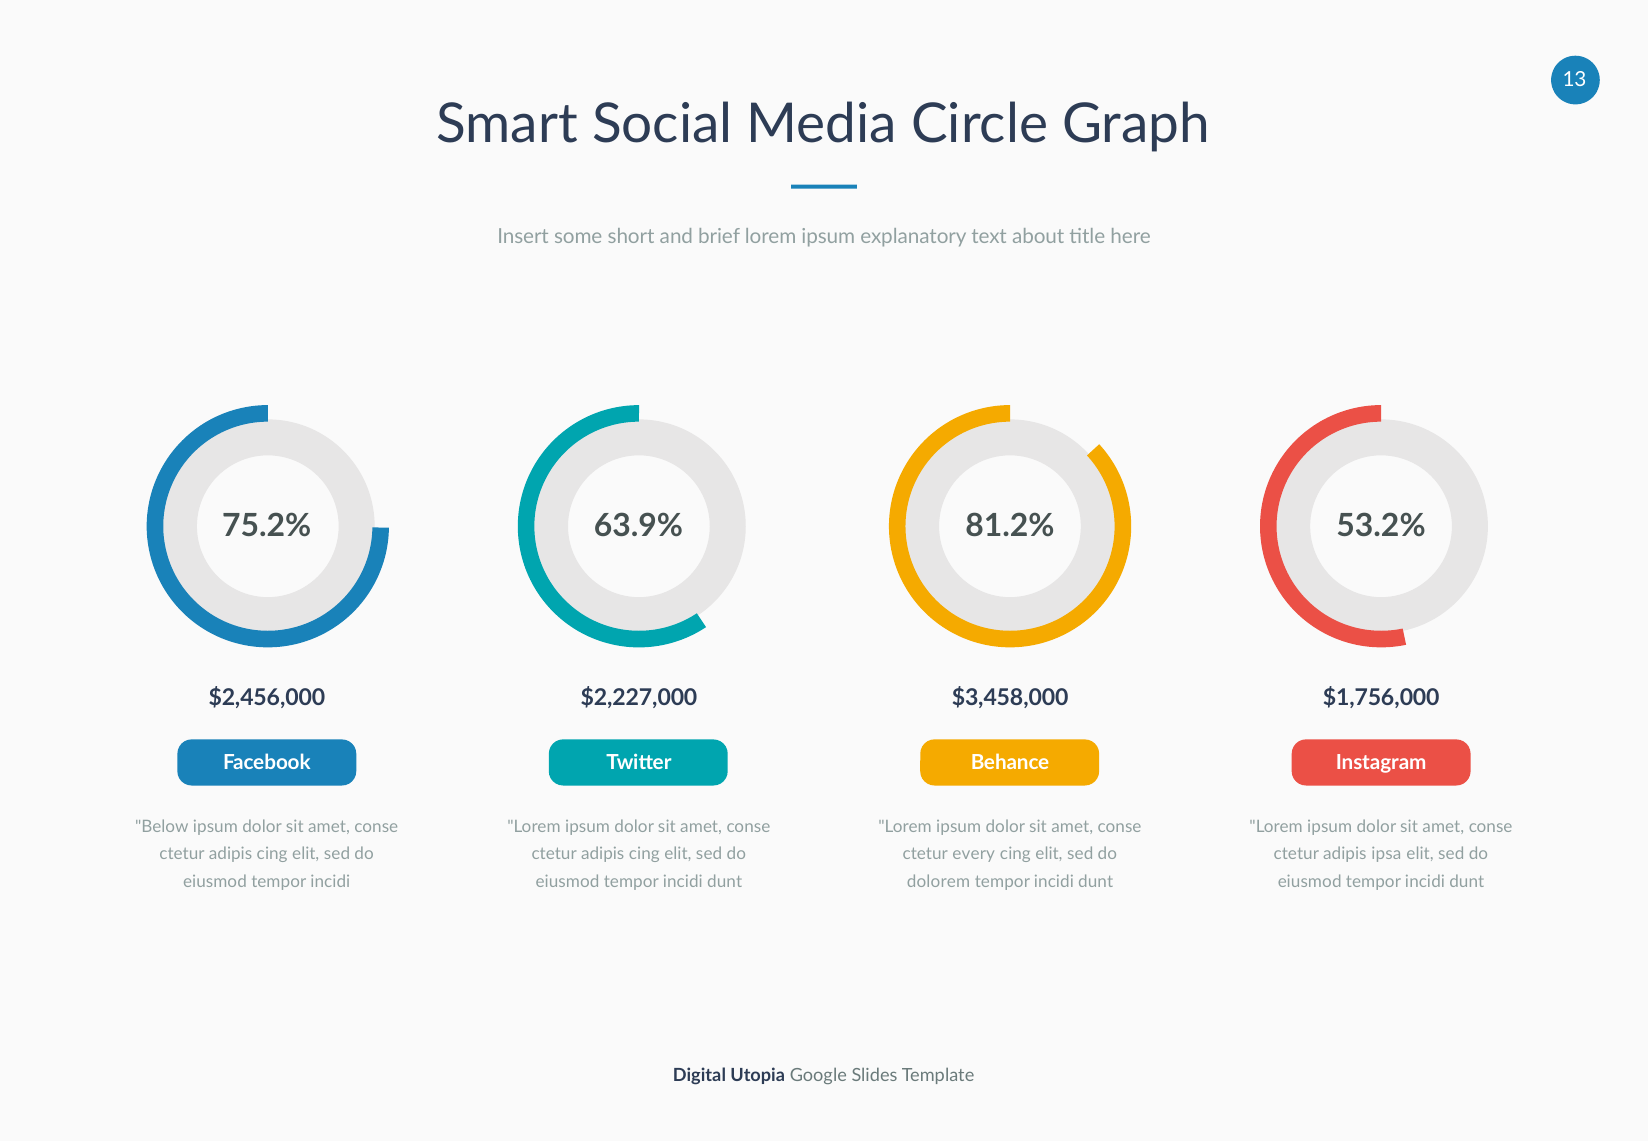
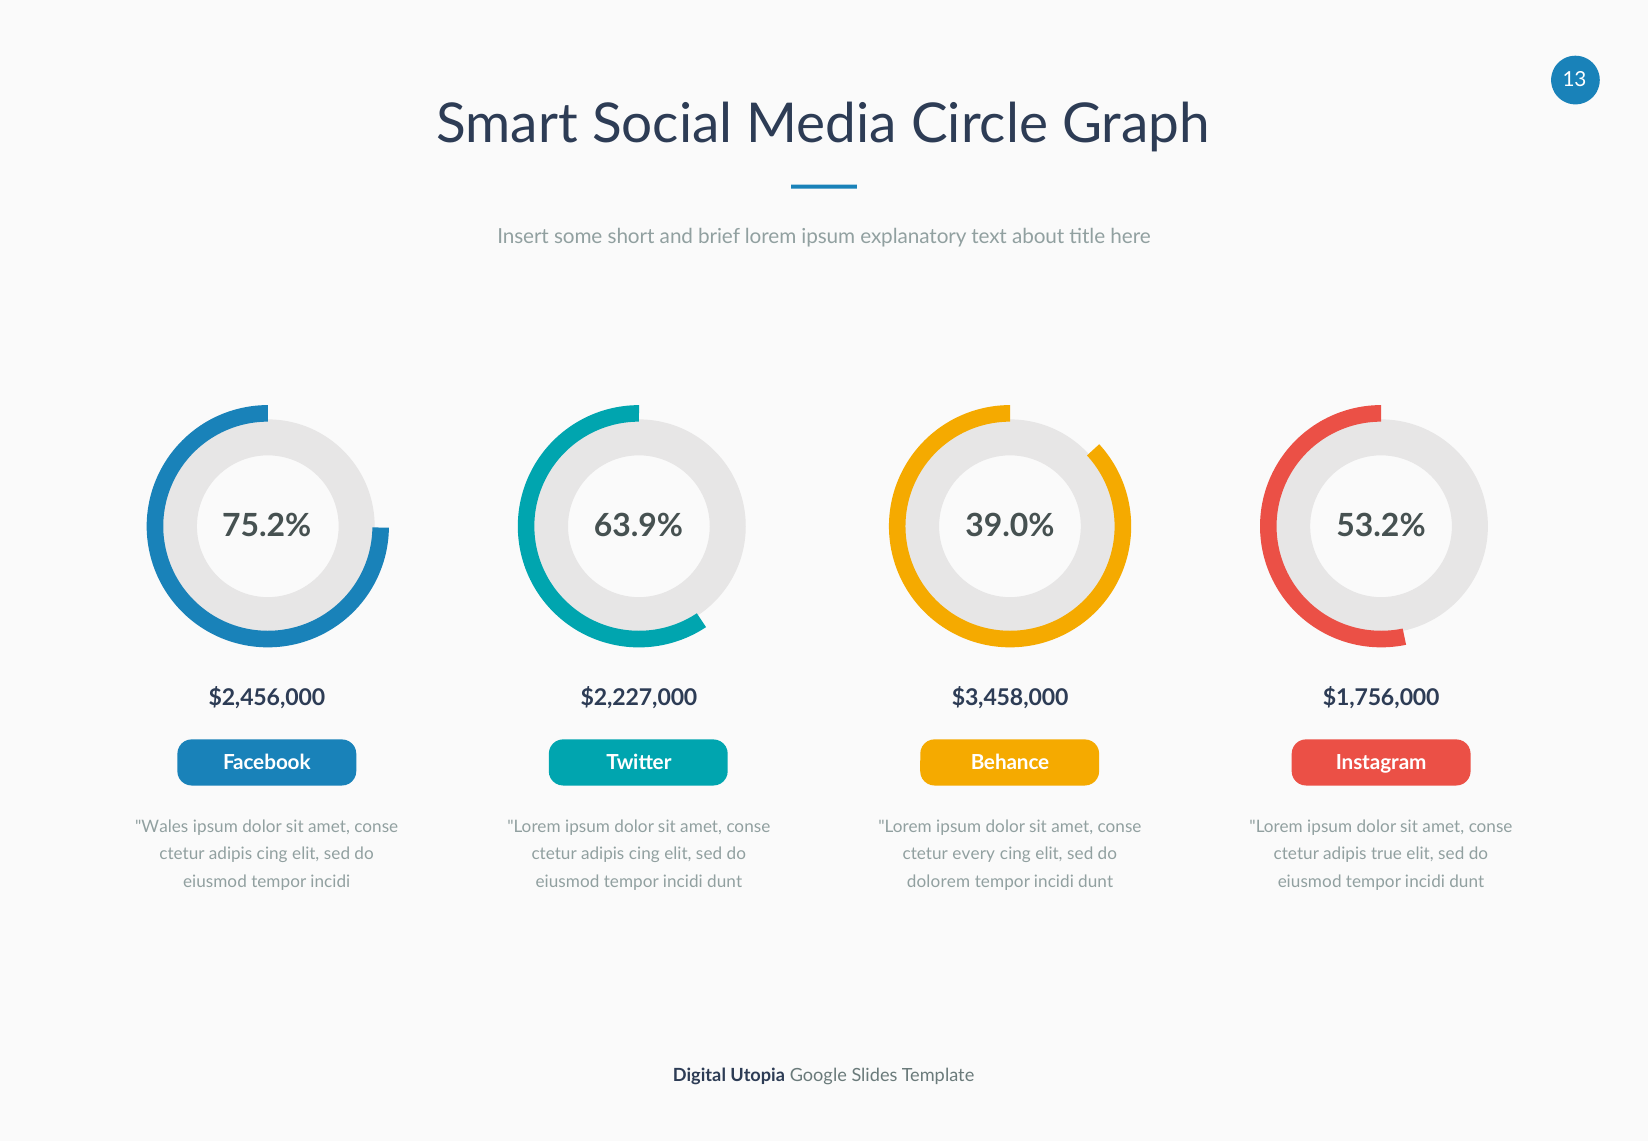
81.2%: 81.2% -> 39.0% (1010, 526)
Below: Below -> Wales (162, 826)
ipsa: ipsa -> true (1386, 854)
